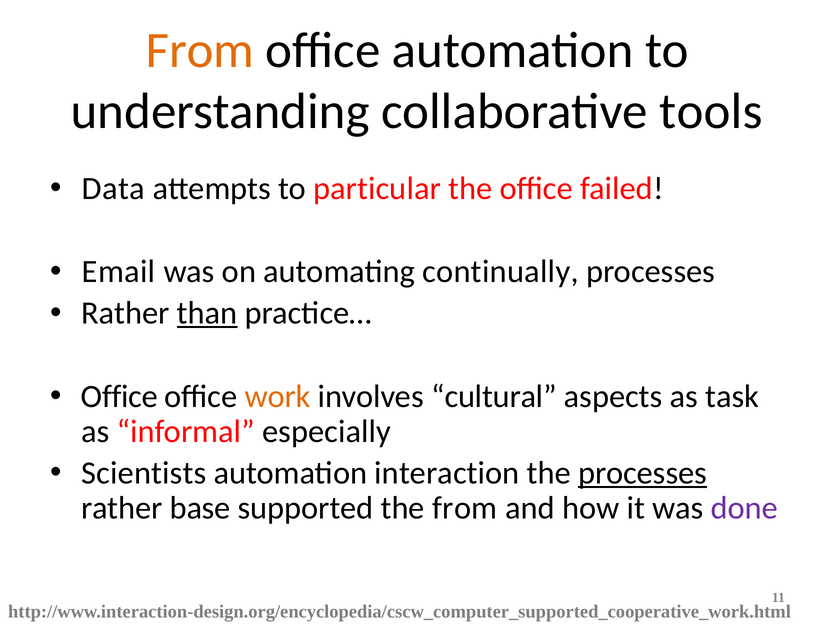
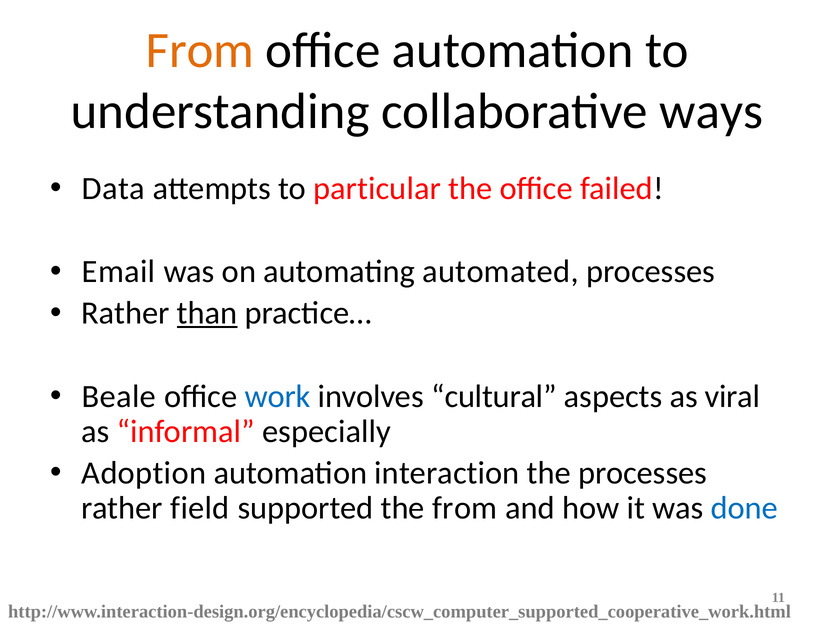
tools: tools -> ways (711, 111)
continually: continually -> automated (500, 272)
Office: Office -> Beale (119, 396)
work colour: orange -> blue (278, 396)
task: task -> viral (732, 396)
Scientists: Scientists -> Adoption (144, 473)
processes underline: present -> none (643, 473)
base: base -> field (200, 508)
done colour: purple -> blue (744, 508)
